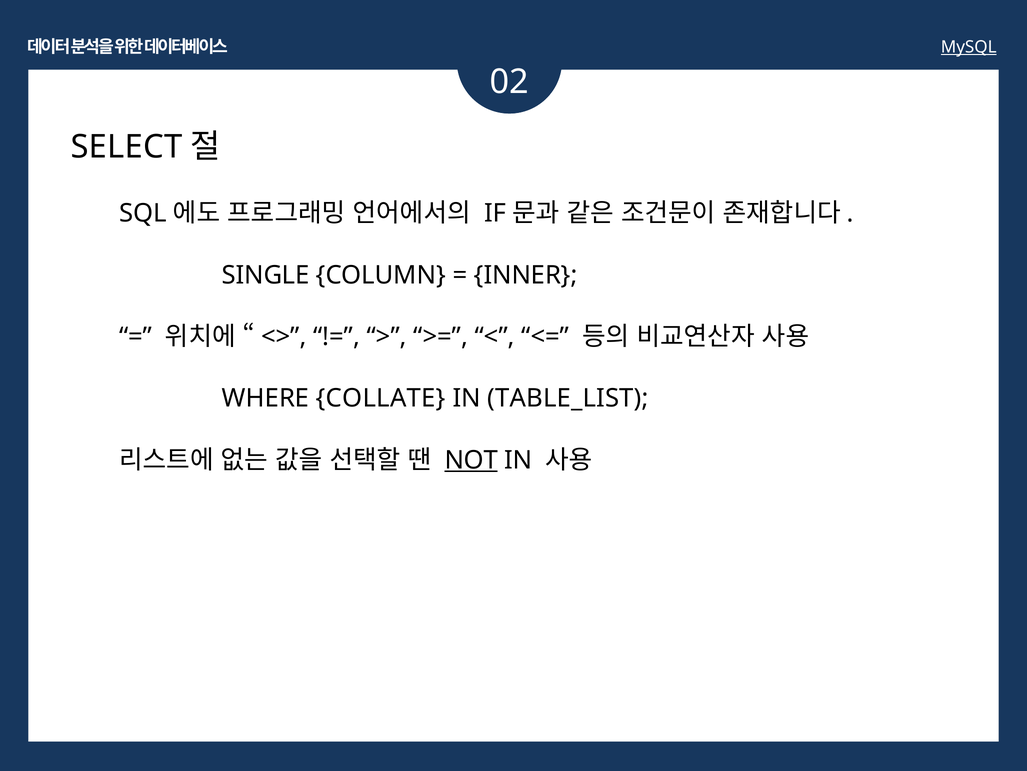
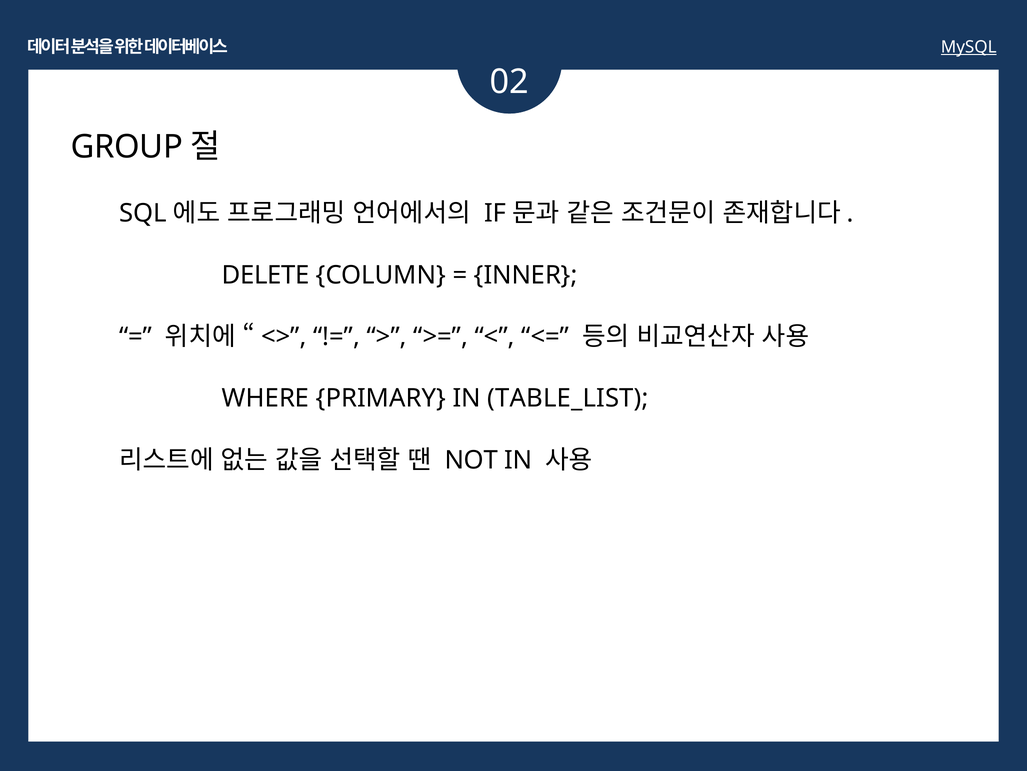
SELECT: SELECT -> GROUP (127, 147)
SINGLE: SINGLE -> DELETE (266, 275)
COLLATE: COLLATE -> PRIMARY (381, 398)
NOT underline: present -> none (471, 460)
